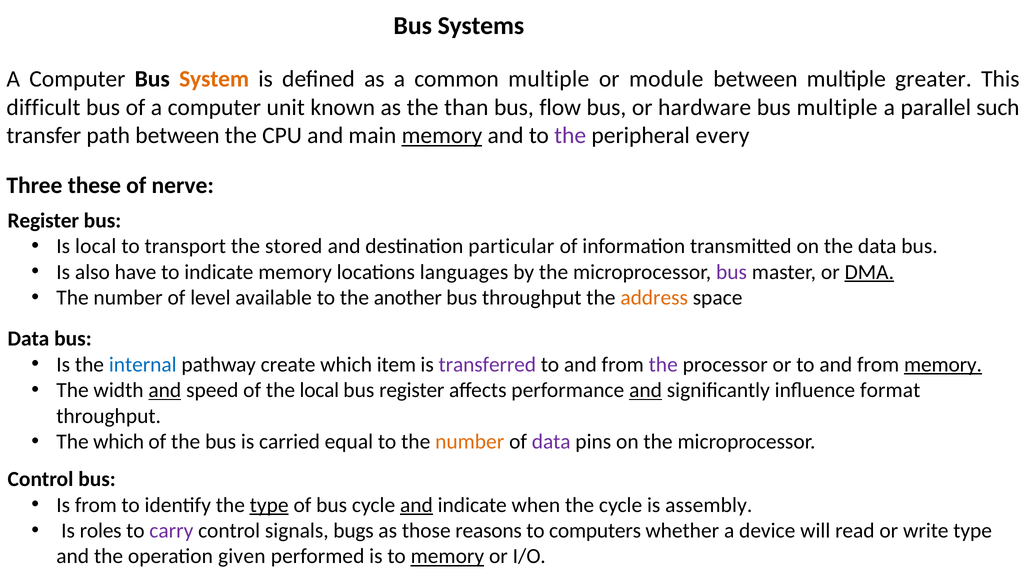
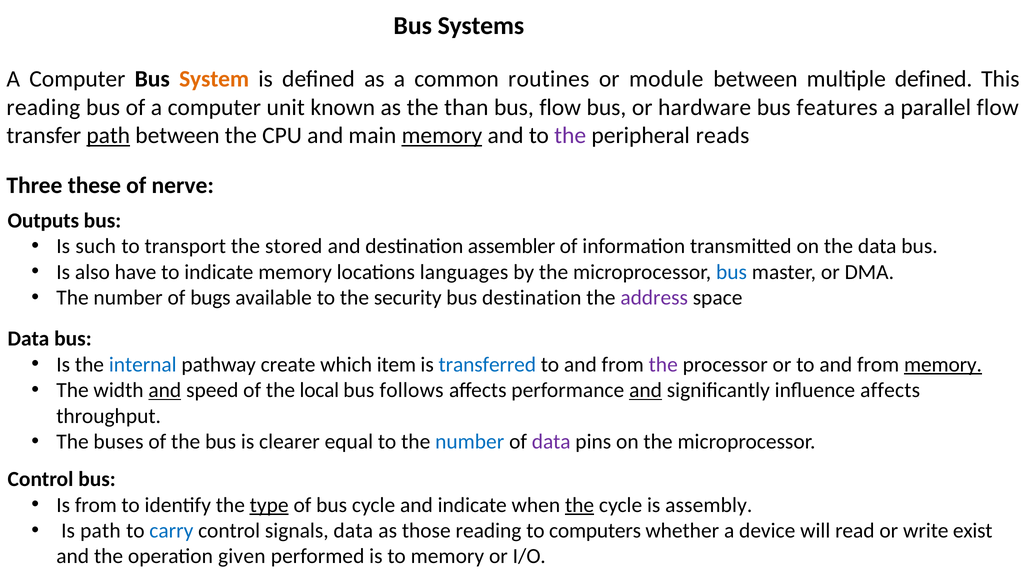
common multiple: multiple -> routines (549, 79)
multiple greater: greater -> defined (934, 79)
difficult: difficult -> reading (43, 107)
bus multiple: multiple -> features (837, 107)
parallel such: such -> flow (998, 107)
path underline: none -> present (108, 136)
every: every -> reads (723, 136)
Register: Register -> Outputs (43, 220)
Is local: local -> such (96, 246)
particular: particular -> assembler (512, 246)
bus colour: purple -> blue (732, 272)
DMA underline: present -> none (869, 272)
level: level -> bugs (210, 298)
another: another -> security (408, 298)
bus throughput: throughput -> destination (532, 298)
address colour: orange -> purple (654, 298)
transferred colour: purple -> blue (487, 364)
bus register: register -> follows (412, 390)
influence format: format -> affects (890, 390)
The which: which -> buses (119, 442)
carried: carried -> clearer (289, 442)
number colour: orange -> blue (470, 442)
and underline: present -> none (416, 505)
the underline: none -> present (580, 505)
Is roles: roles -> path (100, 530)
carry colour: purple -> blue (171, 530)
signals bugs: bugs -> data (353, 530)
those reasons: reasons -> reading (489, 530)
write type: type -> exist (973, 530)
memory underline: present -> none (447, 556)
